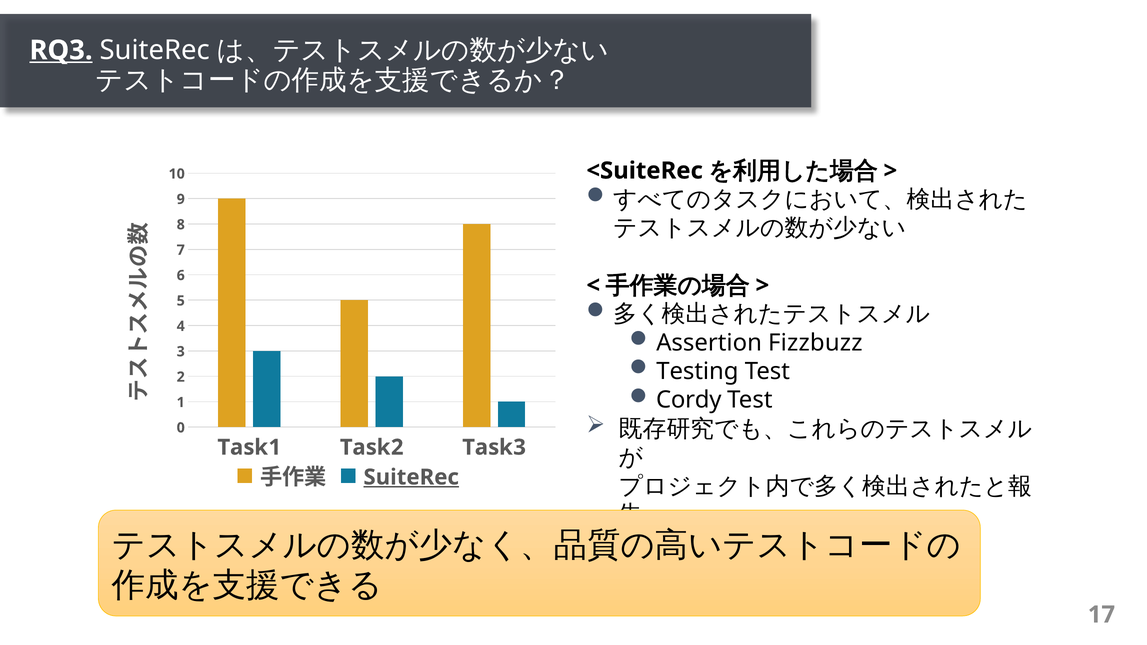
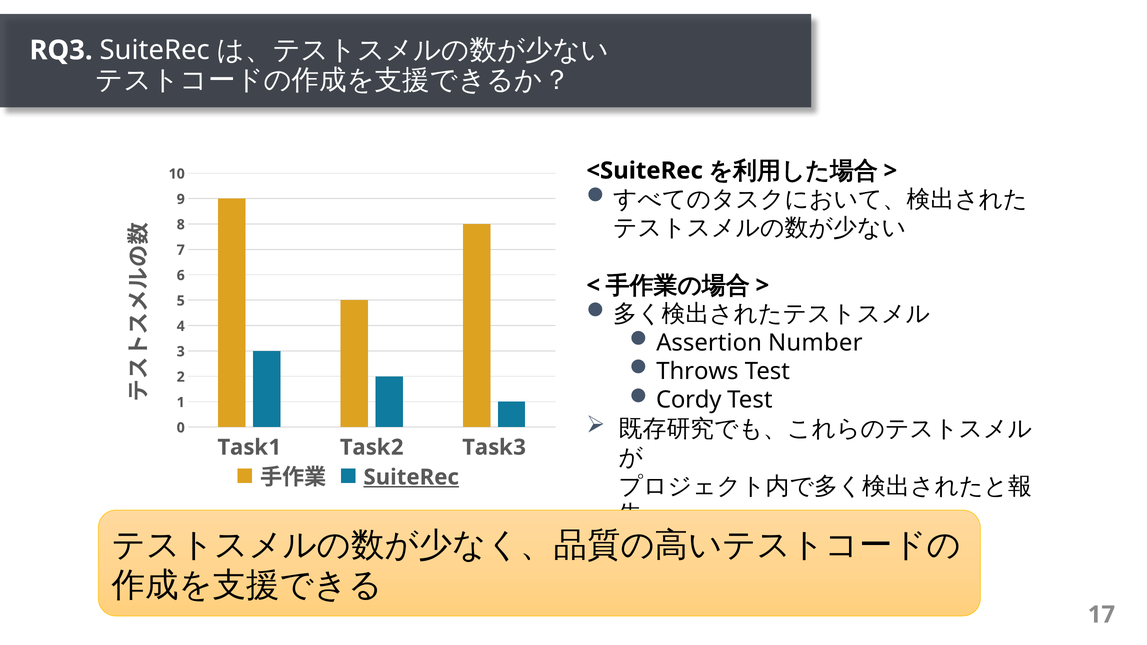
RQ3 underline: present -> none (61, 50)
Fizzbuzz: Fizzbuzz -> Number (815, 343)
Testing: Testing -> Throws (697, 372)
